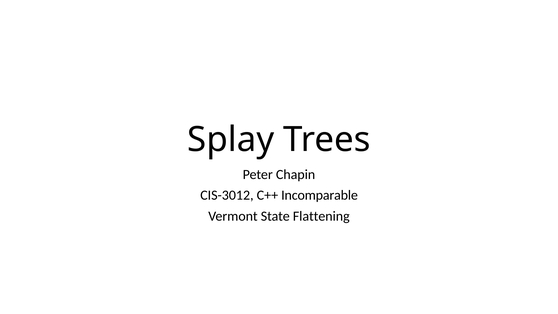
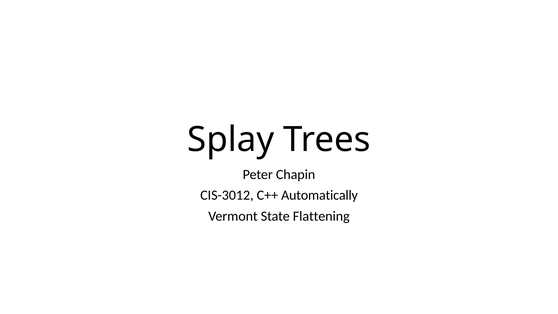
Incomparable: Incomparable -> Automatically (320, 195)
